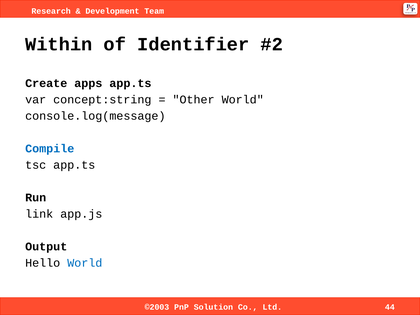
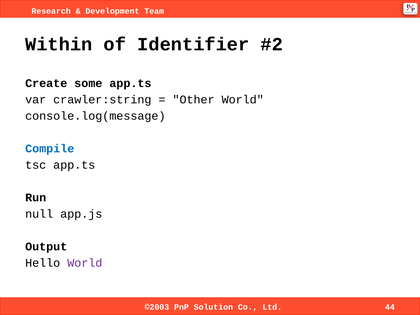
apps: apps -> some (88, 83)
concept:string: concept:string -> crawler:string (102, 100)
link: link -> null (39, 214)
World colour: blue -> purple (85, 263)
